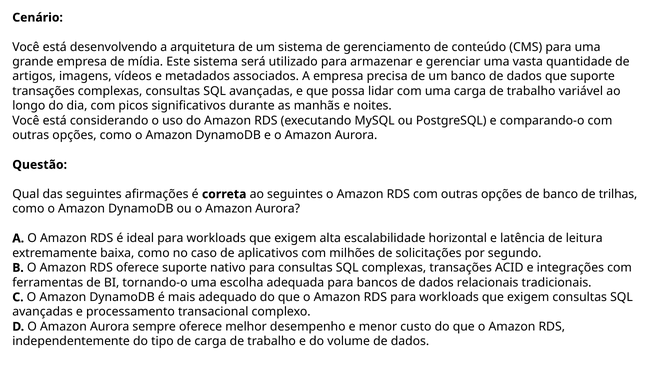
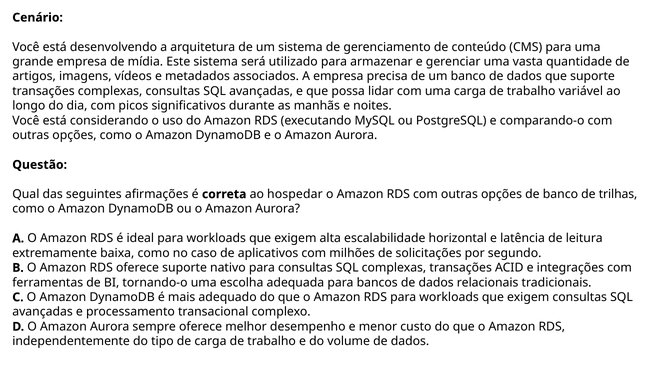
ao seguintes: seguintes -> hospedar (295, 194)
